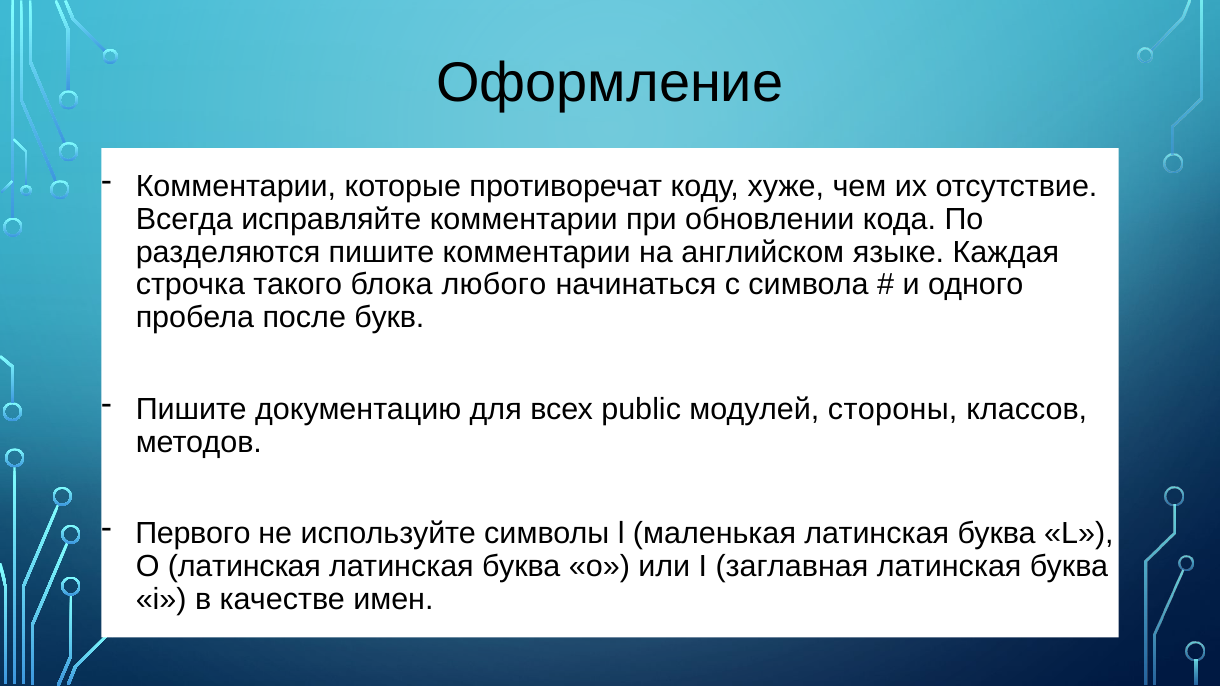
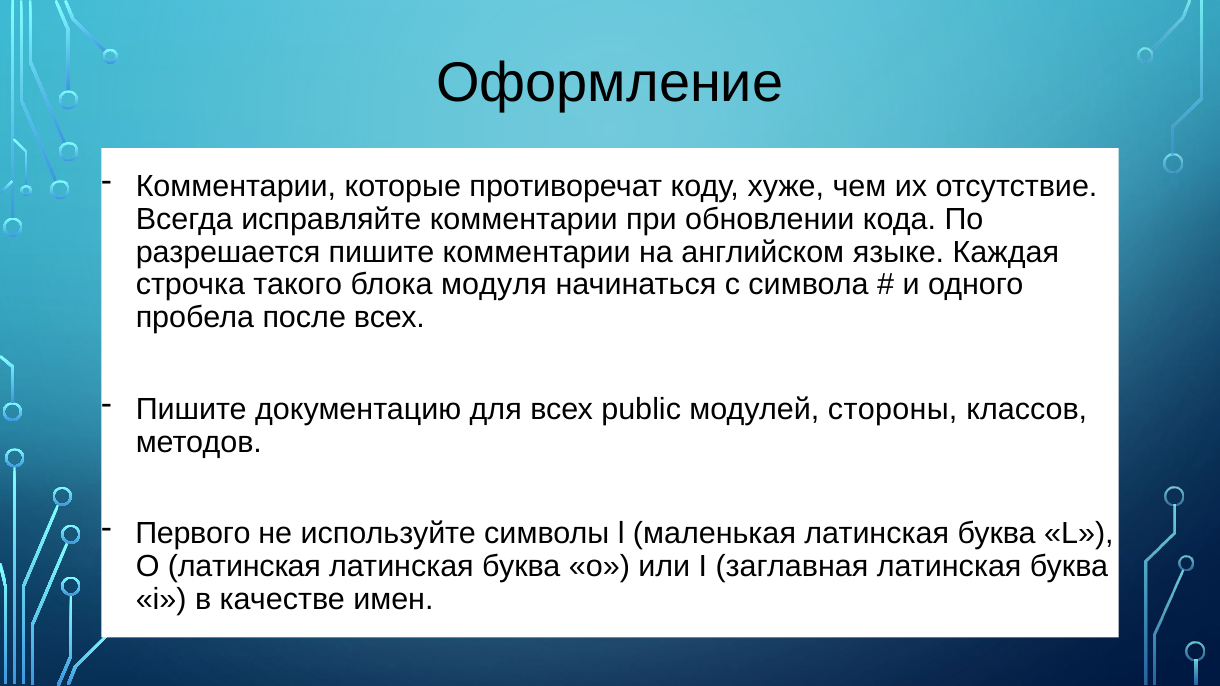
разделяются: разделяются -> разрешается (228, 252)
любого: любого -> модуля (494, 285)
после букв: букв -> всех (389, 318)
